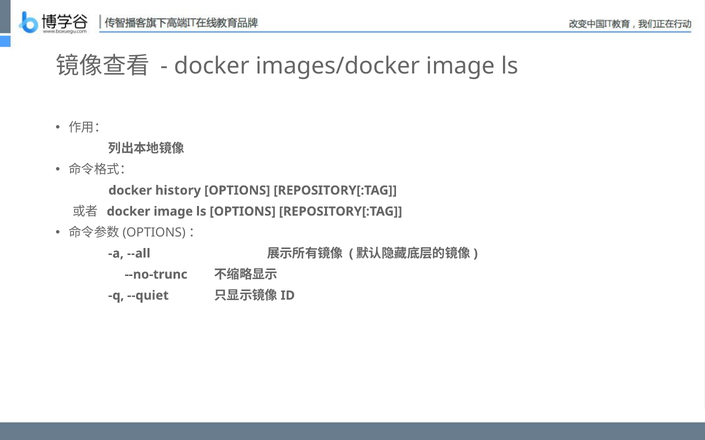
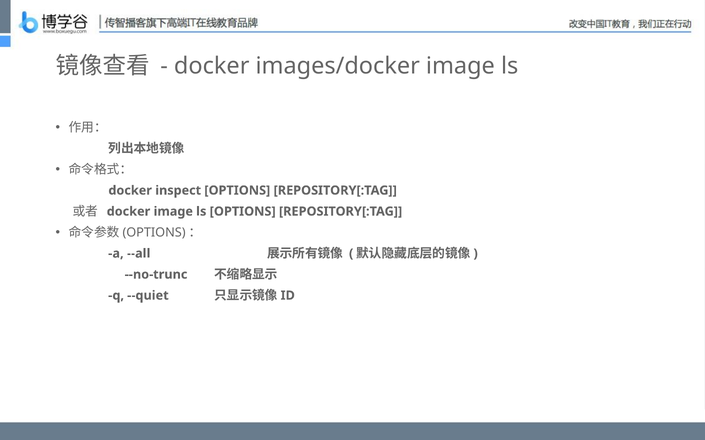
history: history -> inspect (178, 191)
